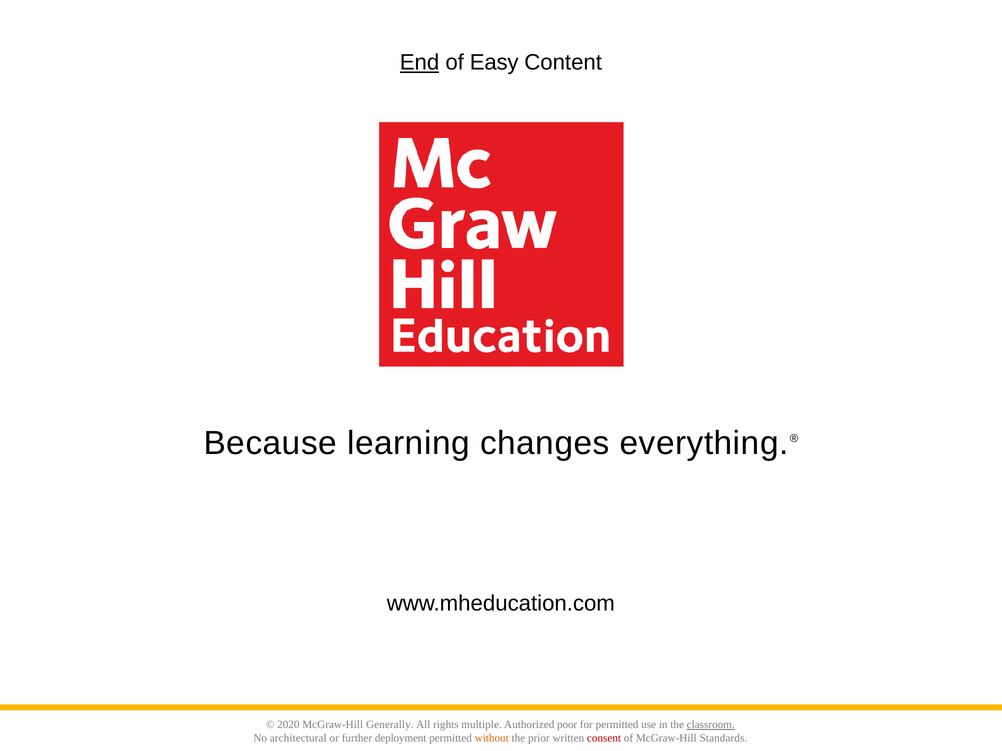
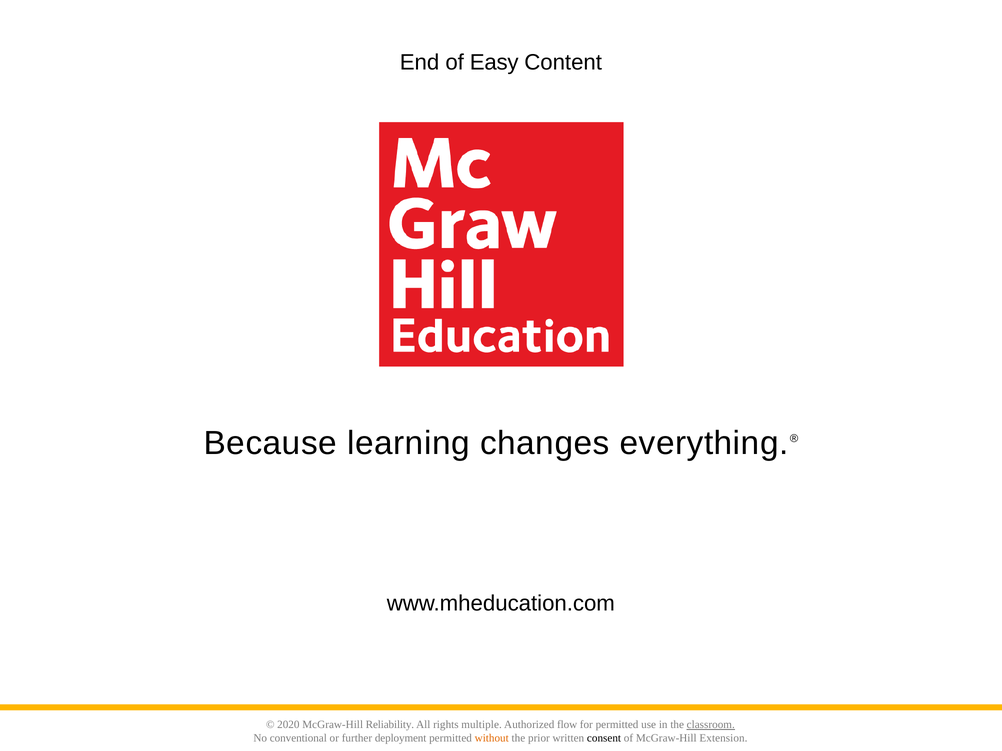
End underline: present -> none (420, 63)
Generally: Generally -> Reliability (390, 725)
poor: poor -> flow (567, 725)
architectural: architectural -> conventional (298, 739)
consent colour: red -> black (604, 739)
Standards: Standards -> Extension (723, 739)
